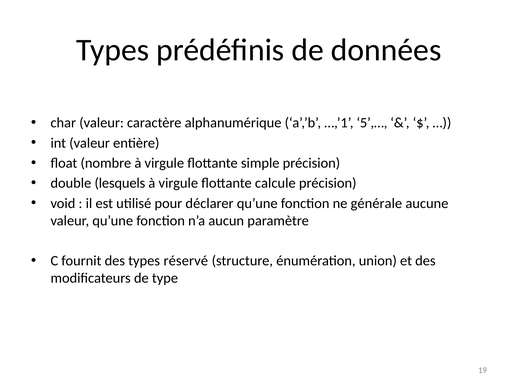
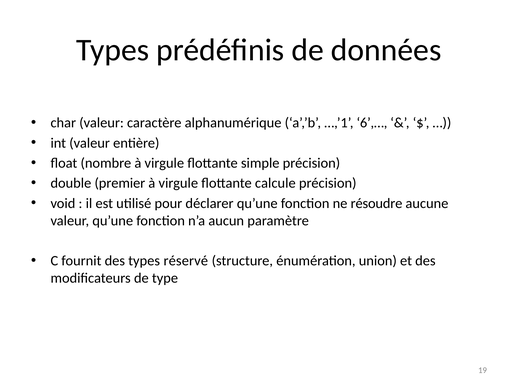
5’,…: 5’,… -> 6’,… (372, 123)
lesquels: lesquels -> premier (120, 183)
générale: générale -> résoudre (377, 204)
